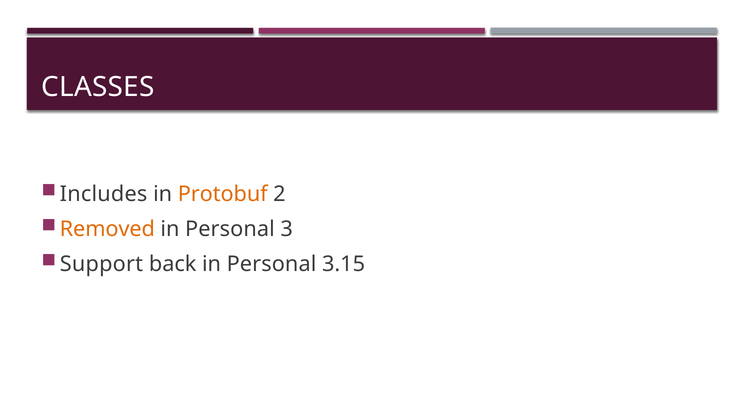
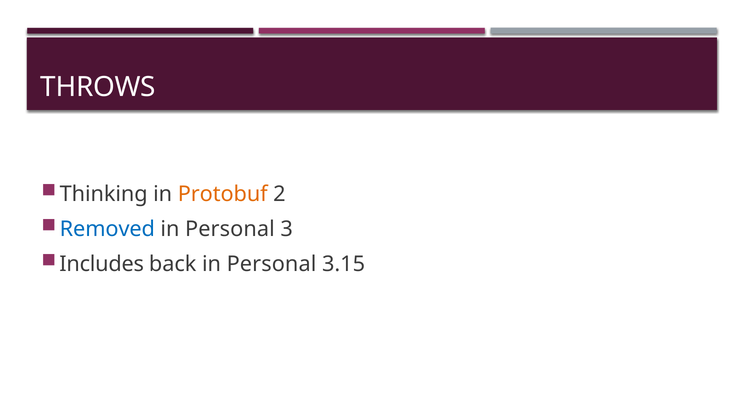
CLASSES: CLASSES -> THROWS (98, 87)
Includes: Includes -> Thinking (104, 194)
Removed colour: orange -> blue (107, 229)
Support: Support -> Includes (102, 264)
